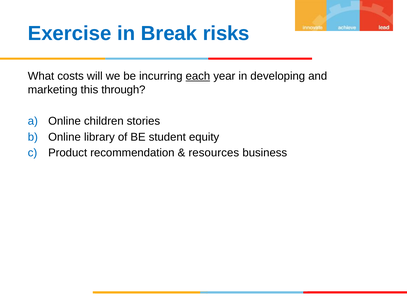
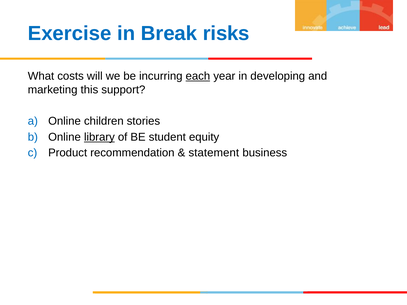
through: through -> support (123, 90)
library underline: none -> present (99, 137)
resources: resources -> statement (214, 153)
